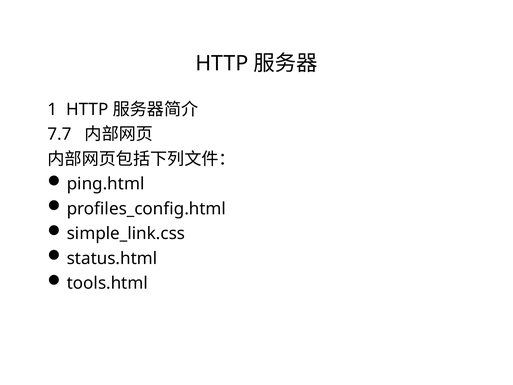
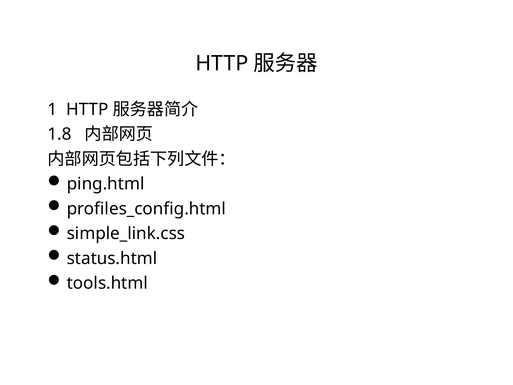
7.7: 7.7 -> 1.8 (60, 134)
